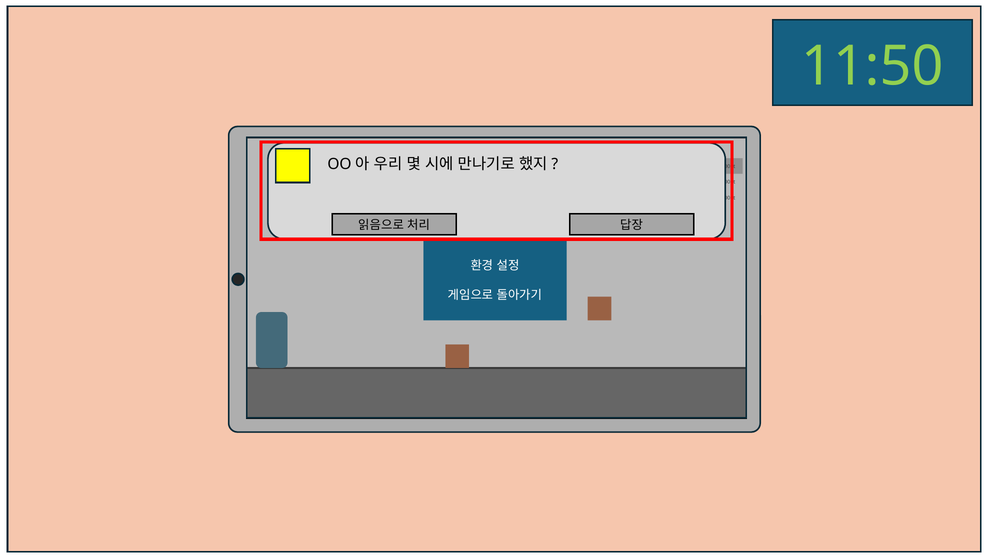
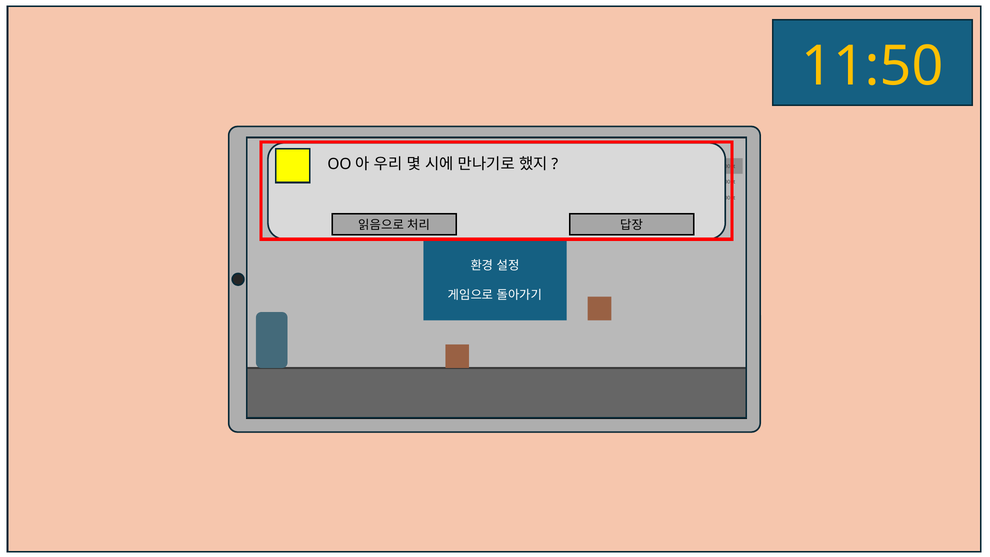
11:50 colour: light green -> yellow (872, 67)
